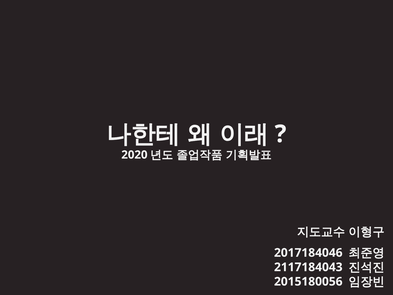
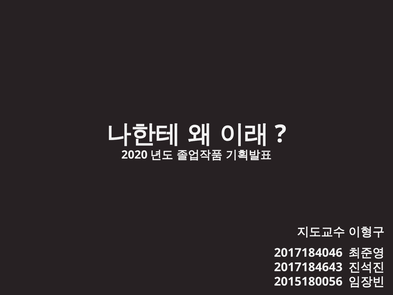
2117184043: 2117184043 -> 2017184643 (308, 267)
